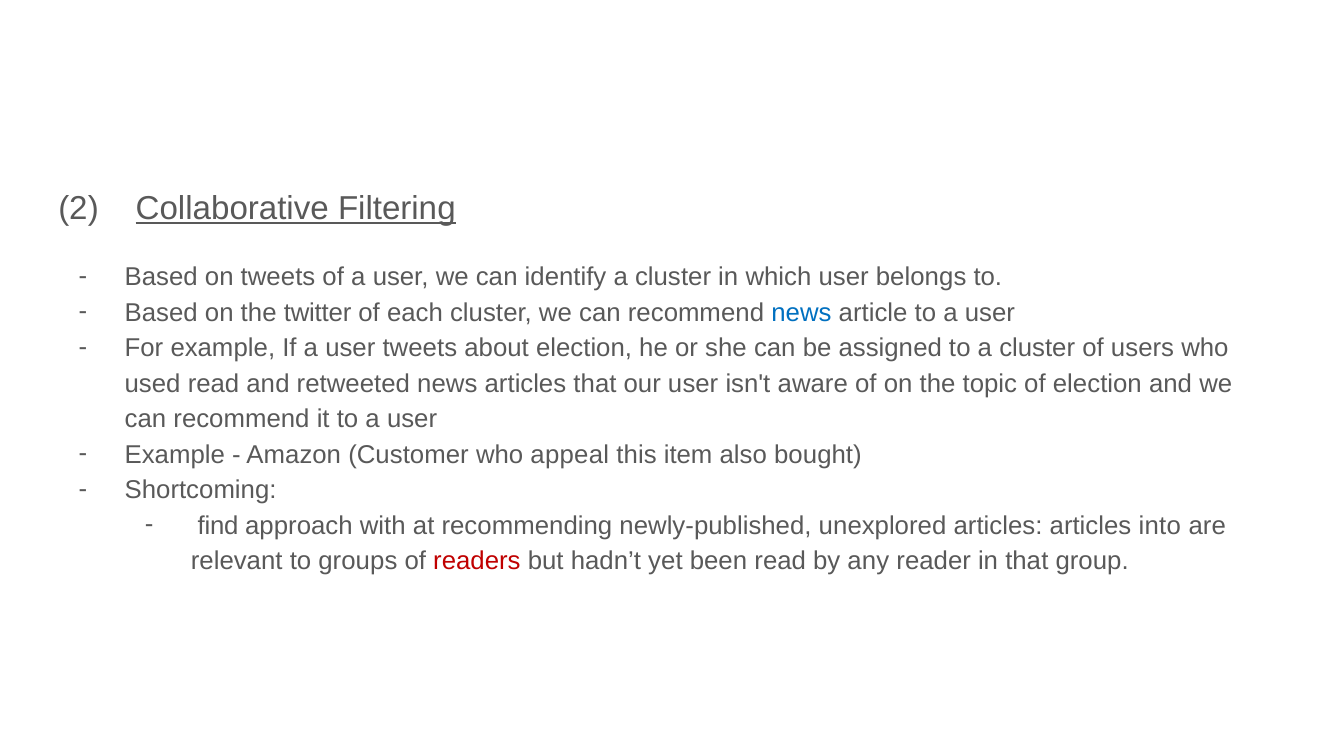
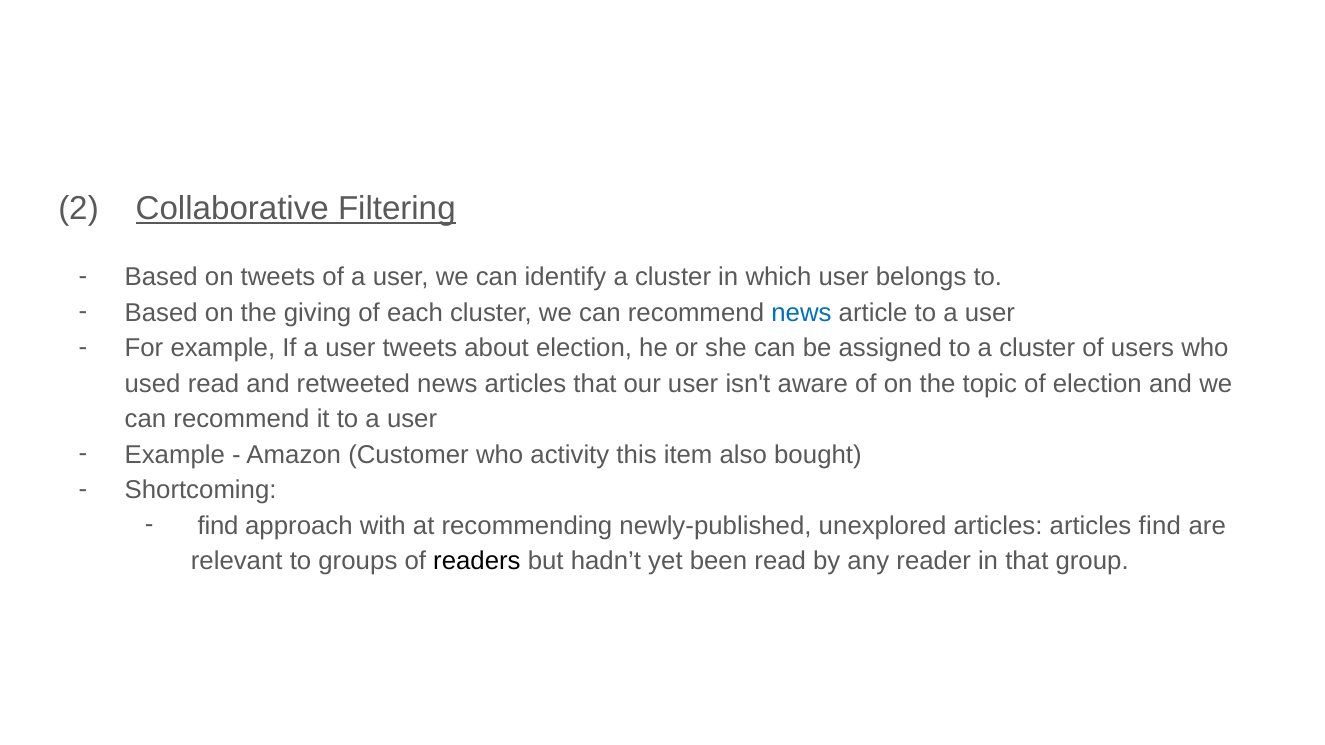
twitter: twitter -> giving (318, 313)
appeal: appeal -> activity (570, 455)
articles into: into -> find (1160, 526)
readers colour: red -> black (477, 561)
